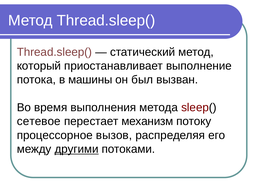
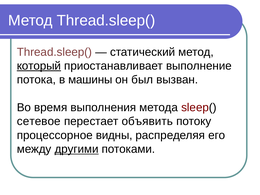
который underline: none -> present (39, 66)
механизм: механизм -> объявить (147, 121)
вызов: вызов -> видны (114, 135)
